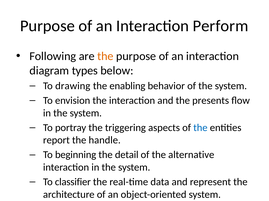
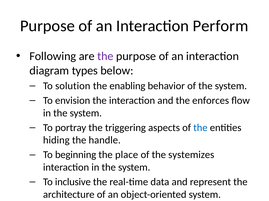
the colour: orange -> purple (105, 56)
drawing: drawing -> solution (73, 86)
presents: presents -> enforces (211, 101)
report: report -> hiding (56, 141)
detail: detail -> place (127, 155)
alternative: alternative -> systemizes (191, 155)
classifier: classifier -> inclusive (73, 183)
